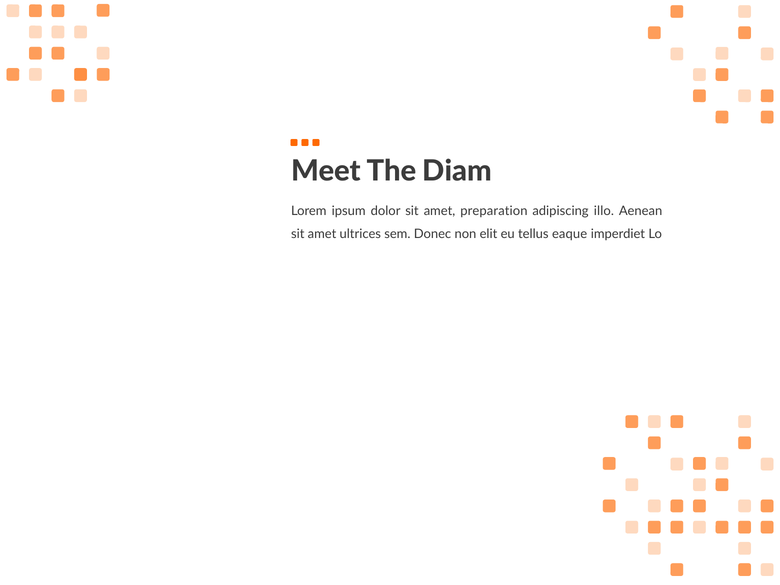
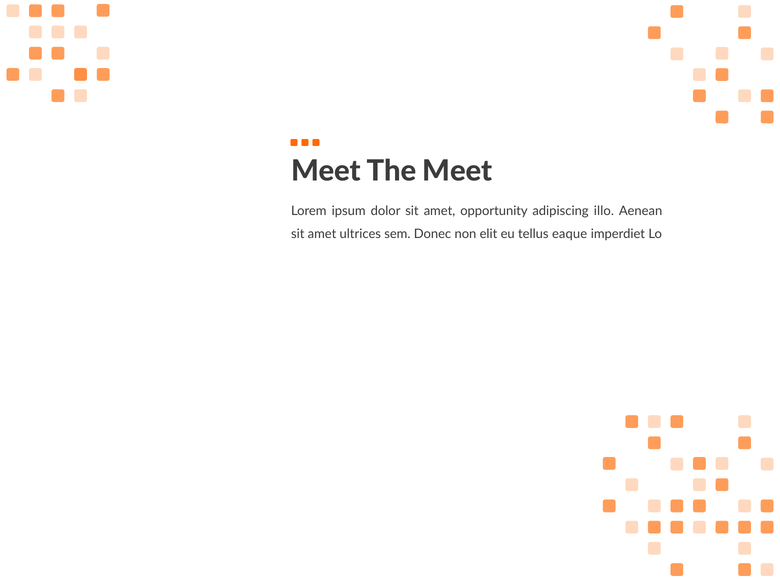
The Diam: Diam -> Meet (457, 171)
preparation: preparation -> opportunity (494, 211)
